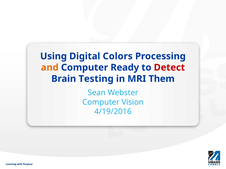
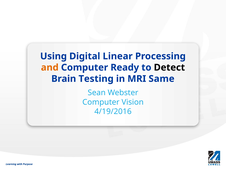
Colors: Colors -> Linear (118, 56)
Detect colour: red -> black (169, 68)
Them: Them -> Same (162, 79)
